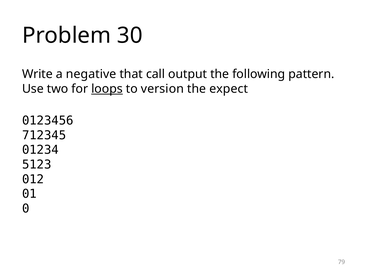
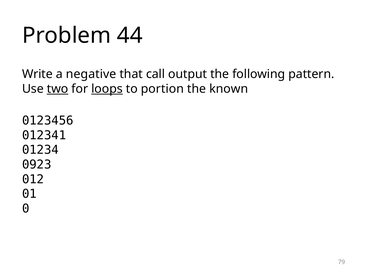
30: 30 -> 44 (130, 36)
two underline: none -> present (58, 89)
version: version -> portion (162, 89)
expect: expect -> known (229, 89)
712345: 712345 -> 012341 (44, 135)
5123: 5123 -> 0923 (37, 165)
